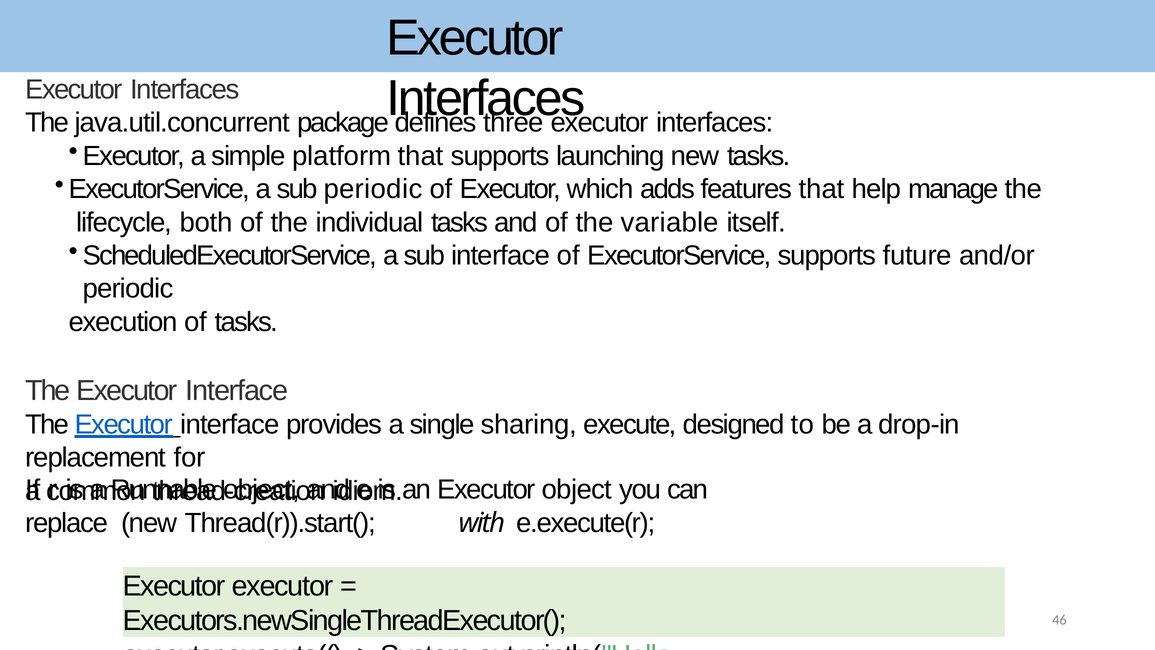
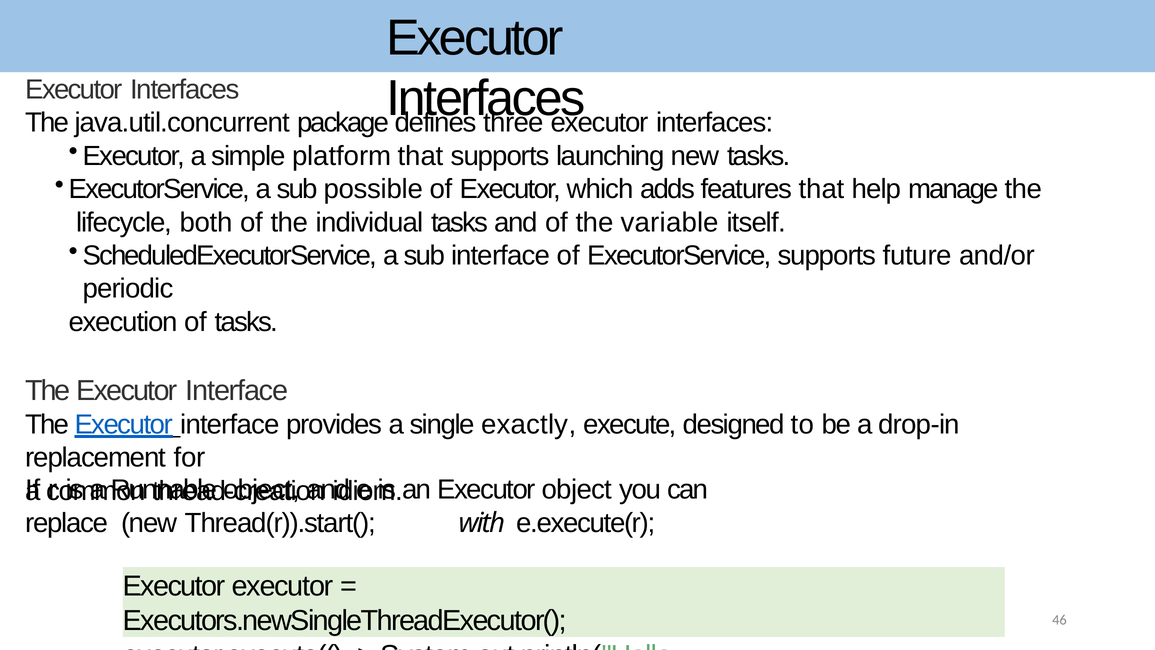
sub periodic: periodic -> possible (373, 189)
sharing: sharing -> exactly (529, 424)
